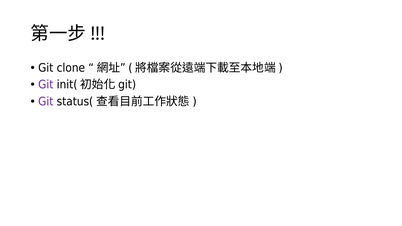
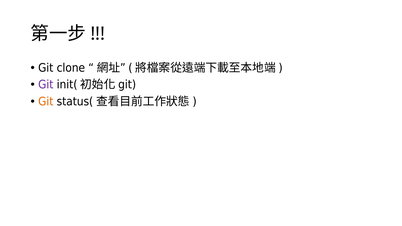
Git colour: purple -> orange (46, 102)
